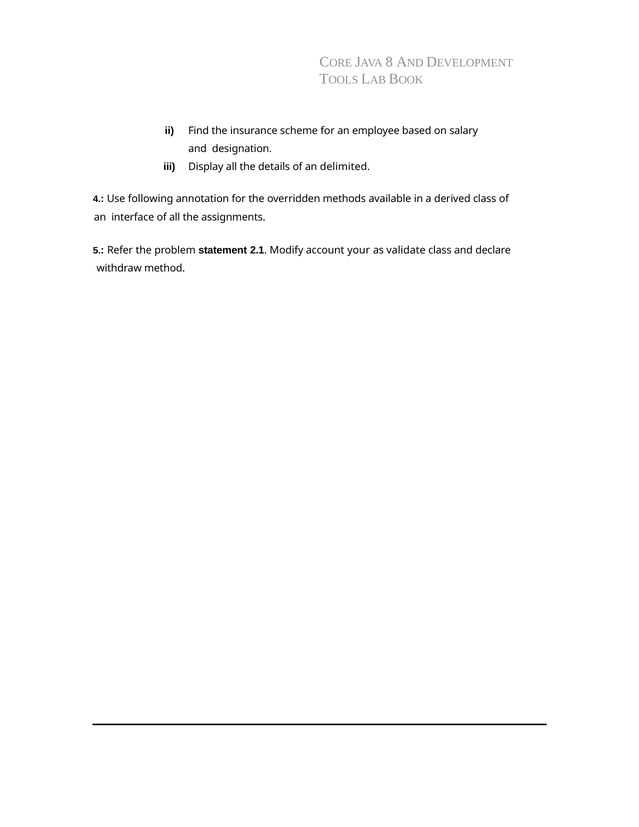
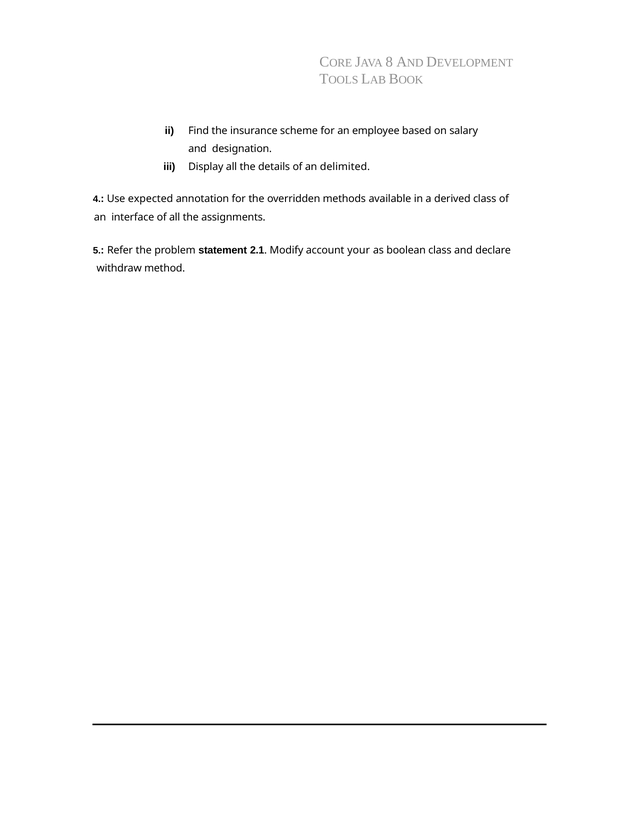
following: following -> expected (151, 199)
validate: validate -> boolean (406, 250)
